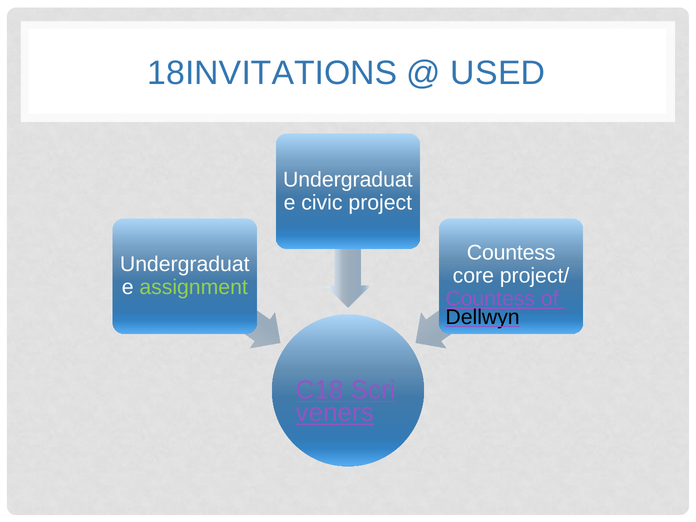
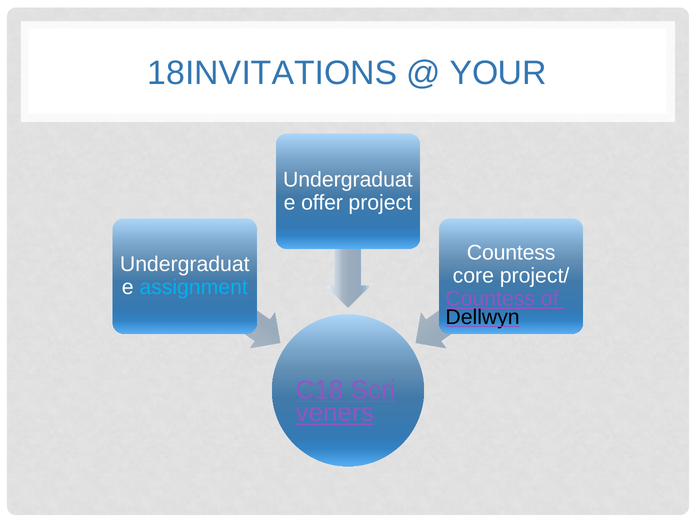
USED: USED -> YOUR (498, 73)
civic: civic -> offer (322, 202)
assignment colour: light green -> light blue (194, 287)
